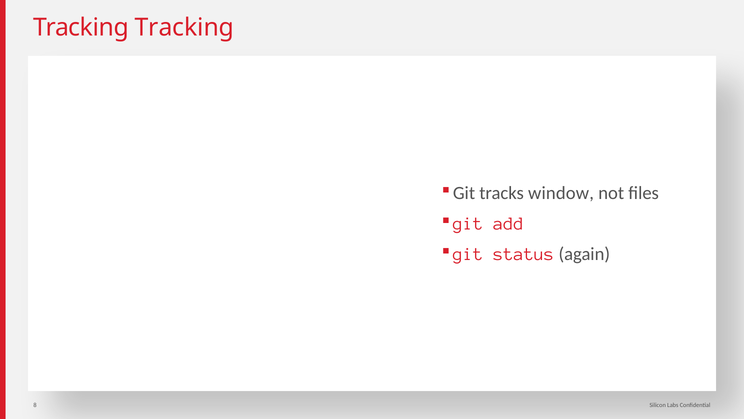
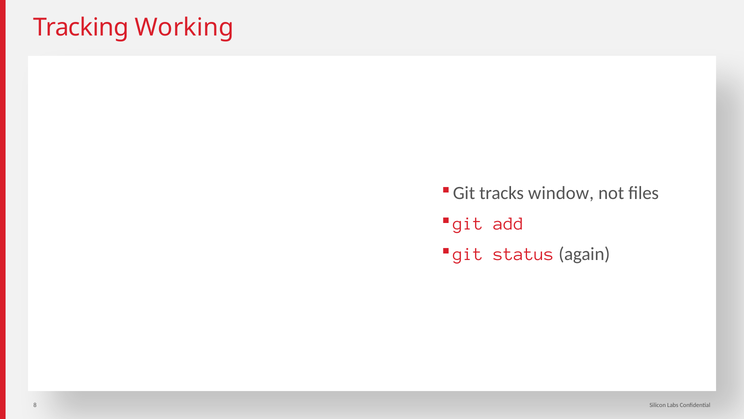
Tracking Tracking: Tracking -> Working (184, 28)
